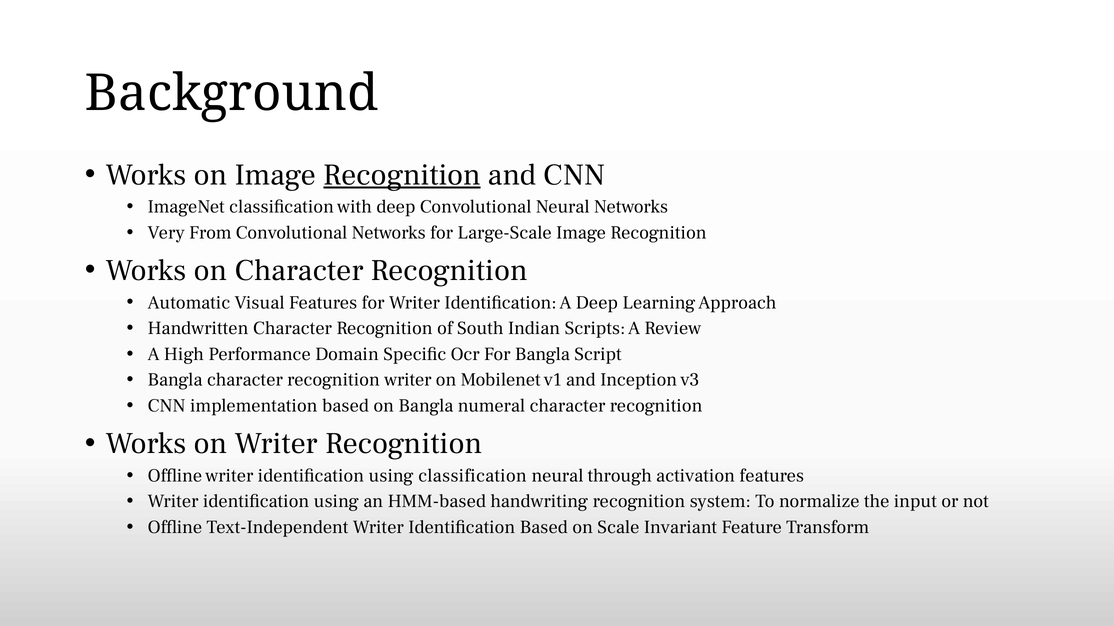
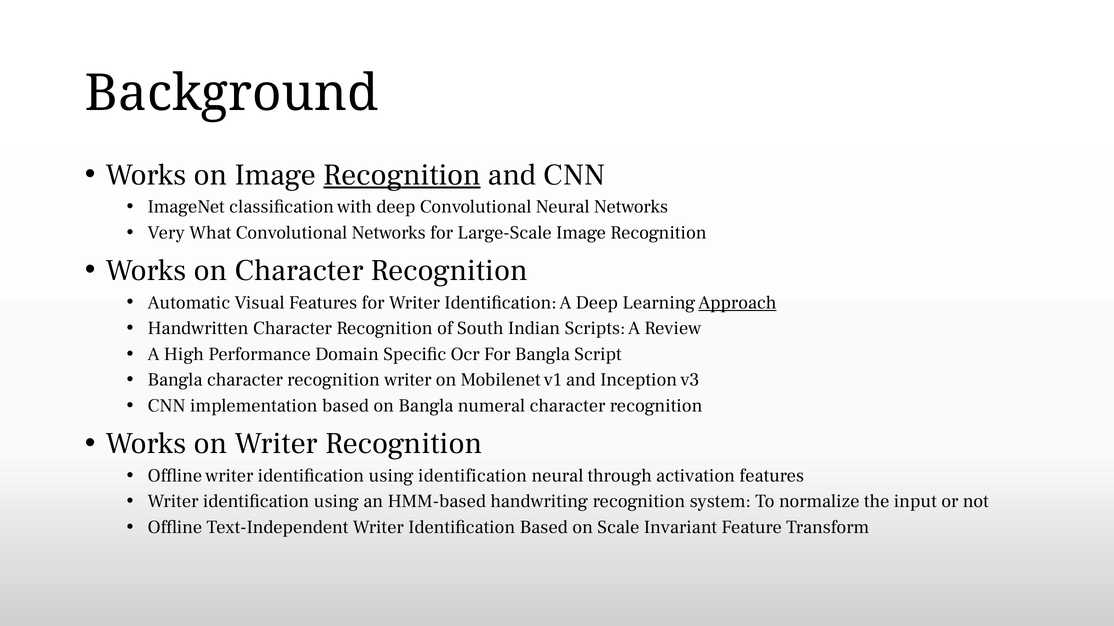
From: From -> What (210, 233)
Approach underline: none -> present (737, 303)
using classification: classification -> identification (473, 476)
